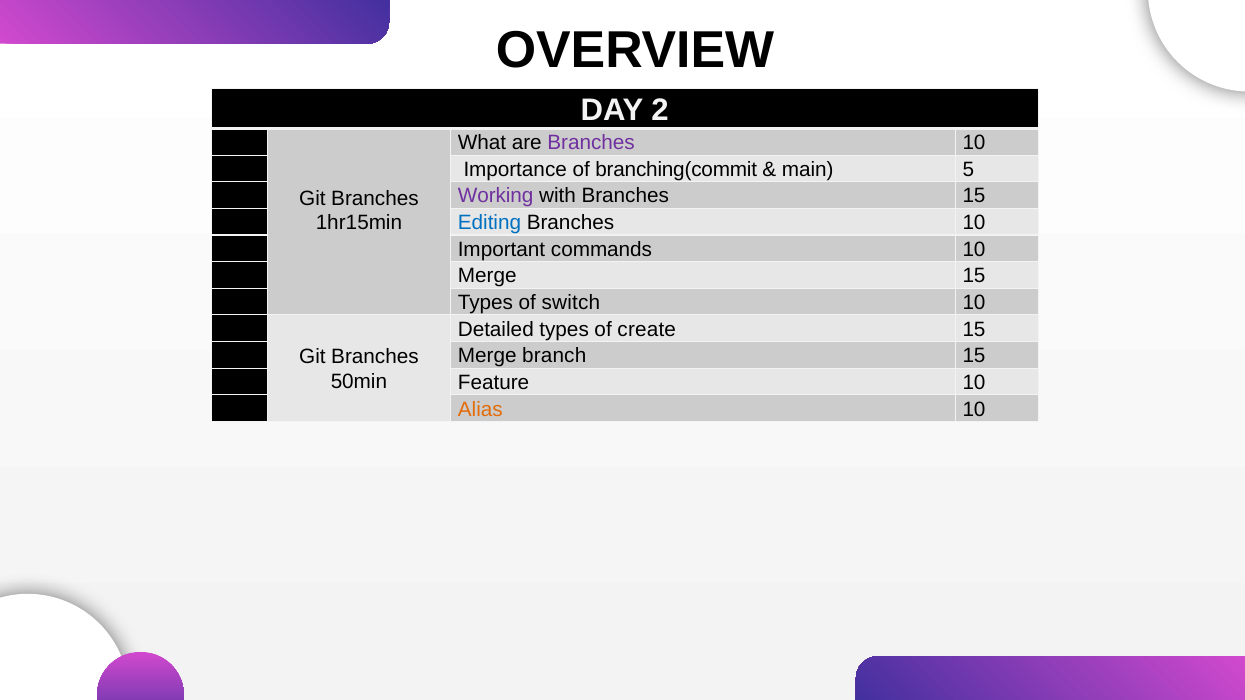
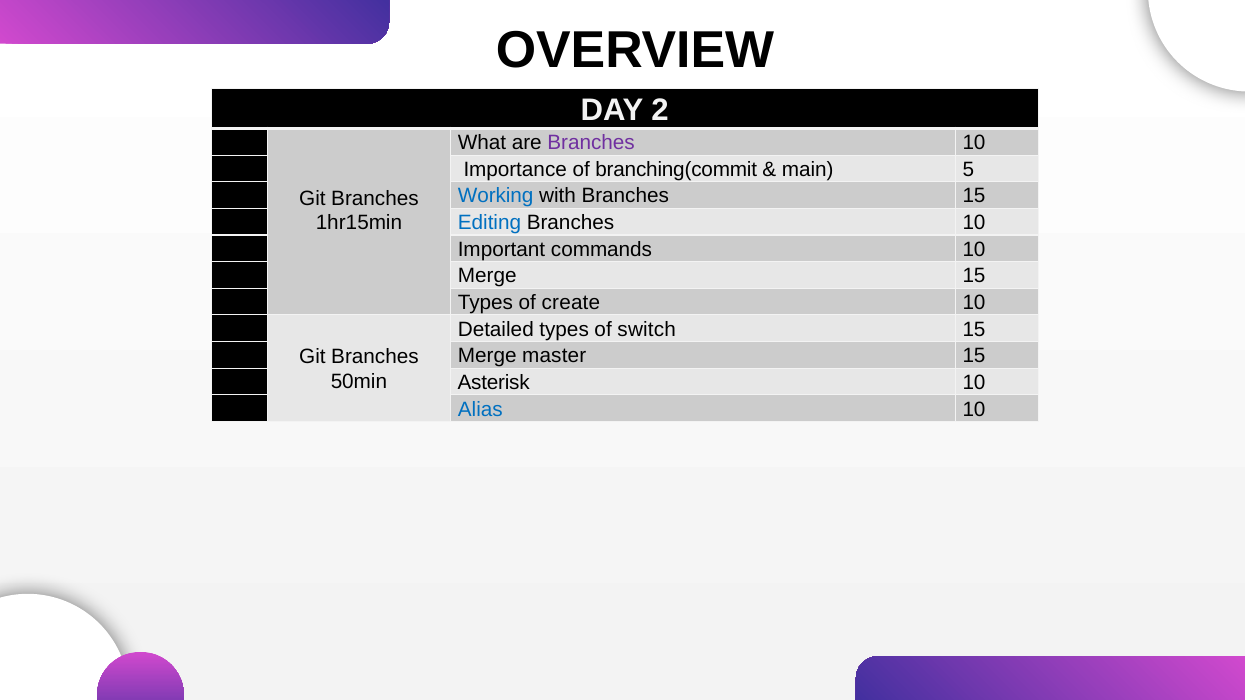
Working colour: purple -> blue (496, 196)
switch: switch -> create (571, 303)
create: create -> switch (647, 330)
branch: branch -> master (554, 356)
Feature: Feature -> Asterisk (494, 383)
Alias colour: orange -> blue (480, 410)
